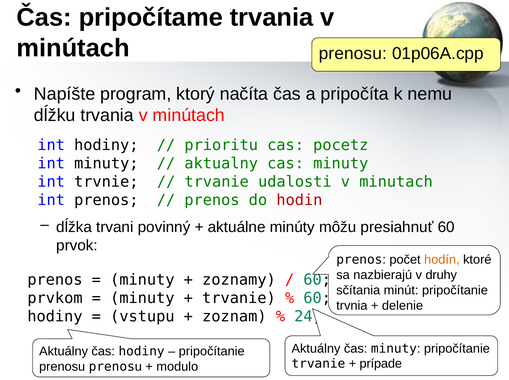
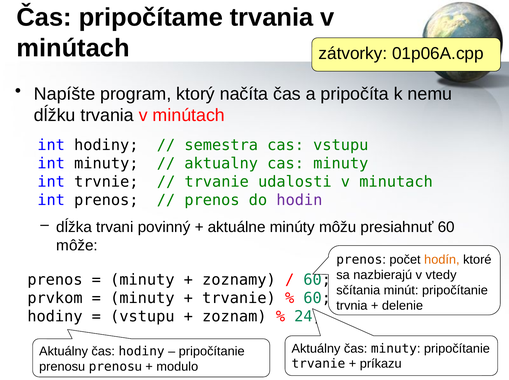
prenosu: prenosu -> zátvorky (353, 54)
prioritu: prioritu -> semestra (221, 145)
cas pocetz: pocetz -> vstupu (341, 145)
hodin colour: red -> purple (299, 200)
prvok: prvok -> môže (77, 246)
druhy: druhy -> vtedy (441, 275)
prípade: prípade -> príkazu (381, 364)
